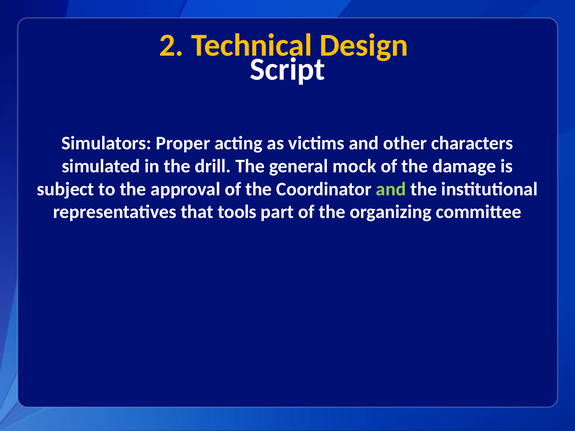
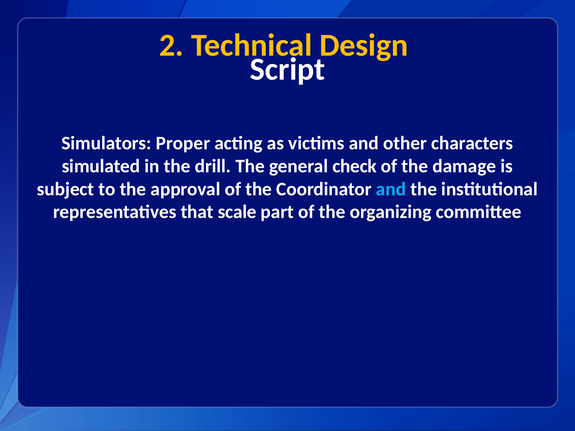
mock: mock -> check (355, 166)
and colour: light green -> light blue (391, 189)
tools: tools -> scale (237, 212)
